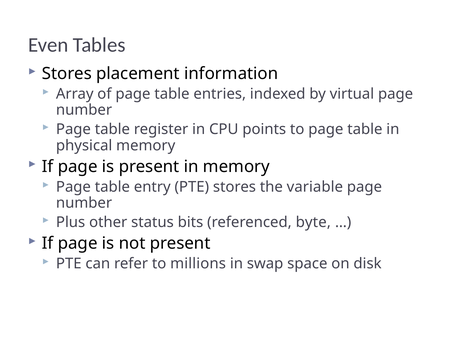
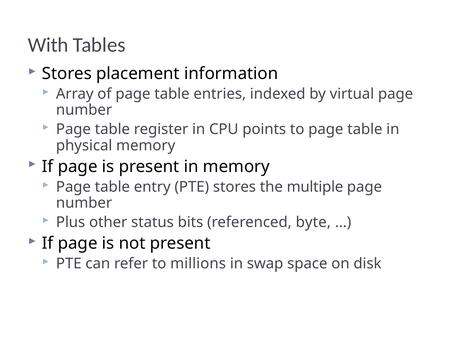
Even: Even -> With (48, 45)
variable: variable -> multiple (315, 187)
